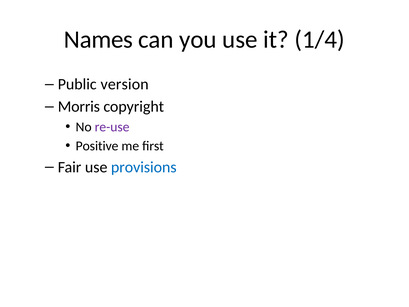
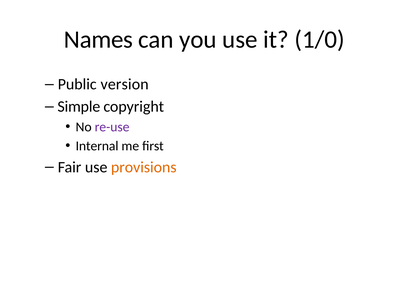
1/4: 1/4 -> 1/0 (320, 40)
Morris: Morris -> Simple (79, 107)
Positive: Positive -> Internal (97, 146)
provisions colour: blue -> orange (144, 167)
